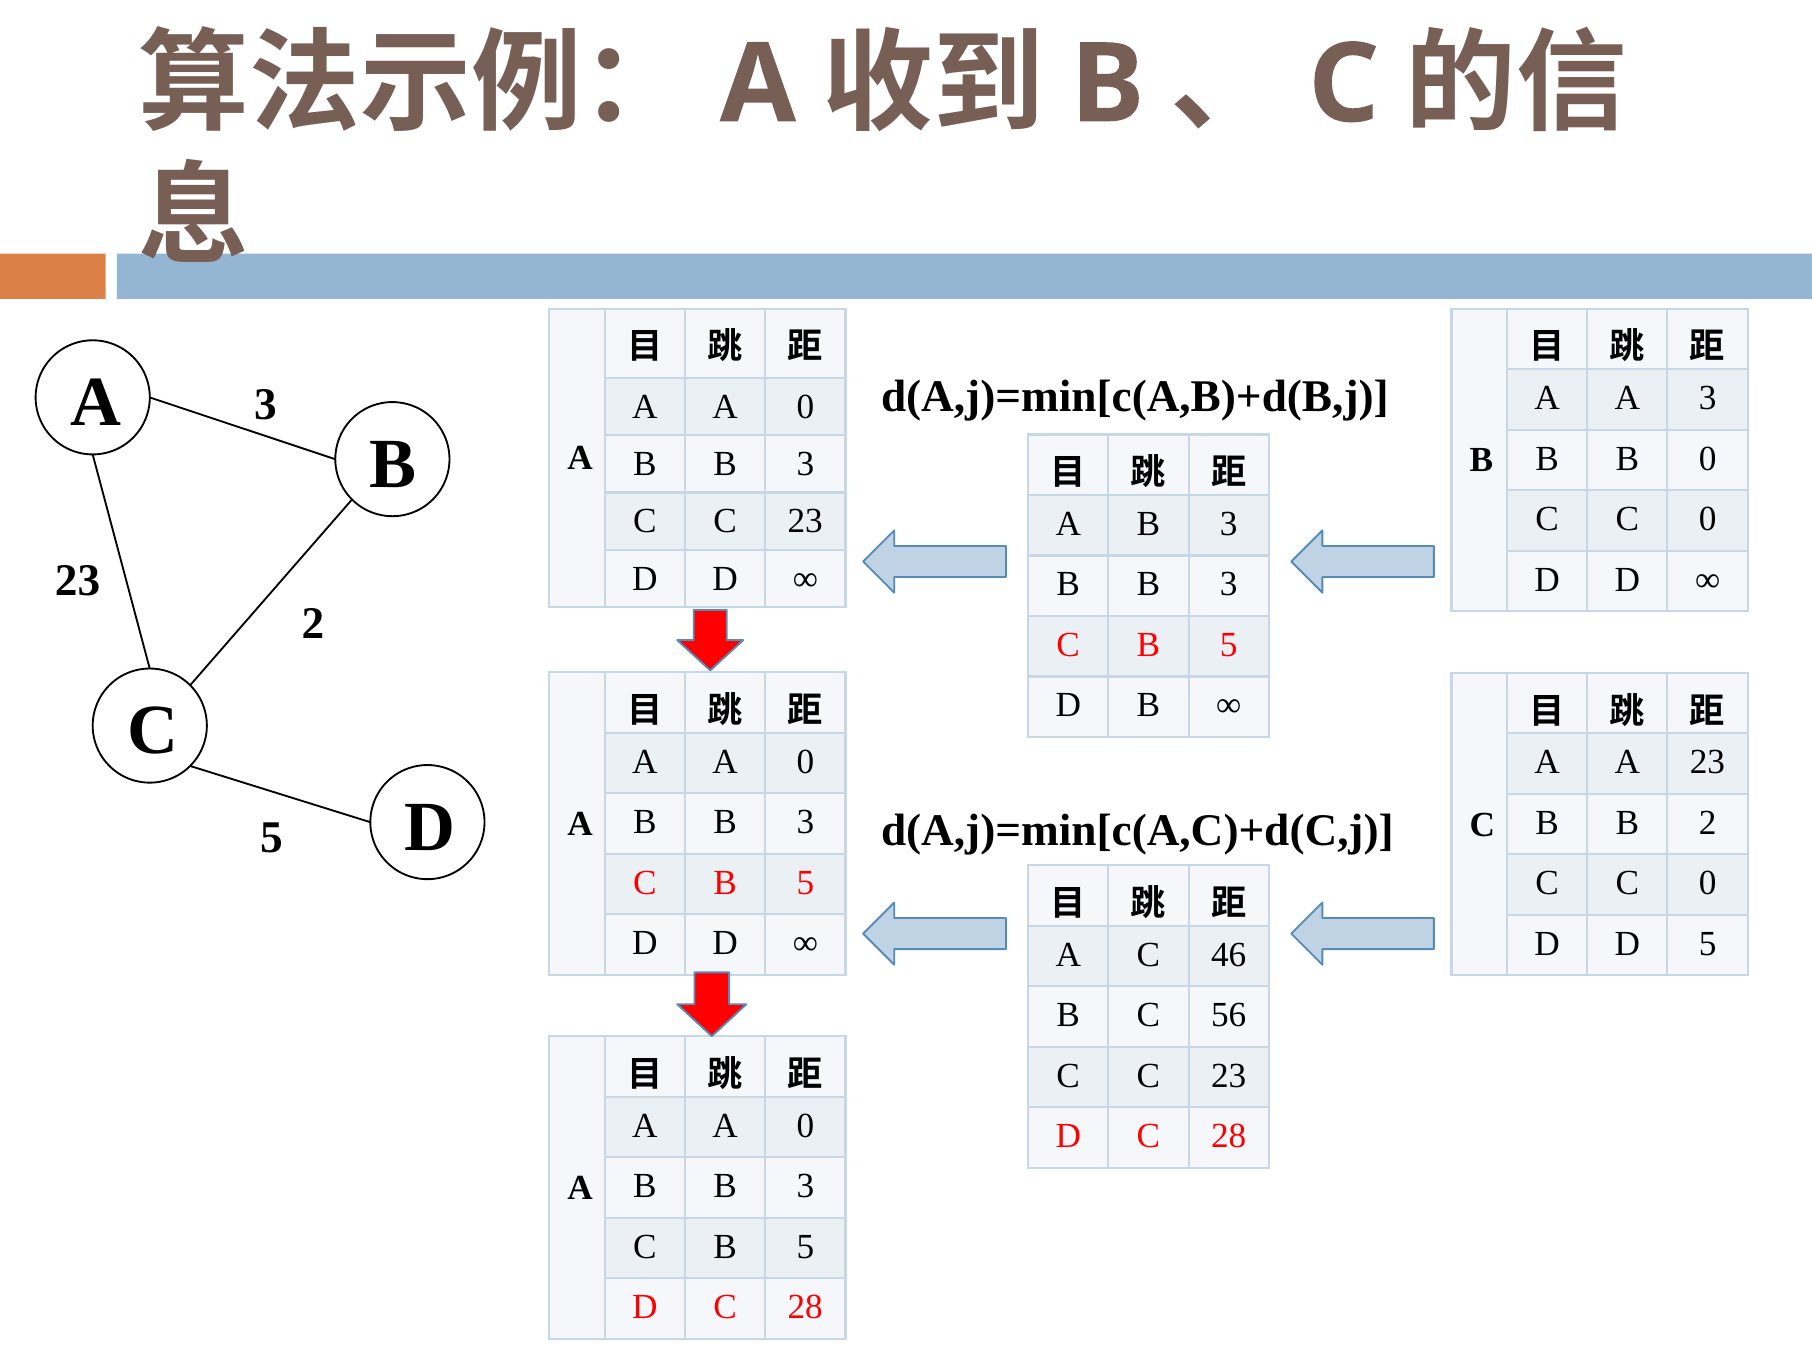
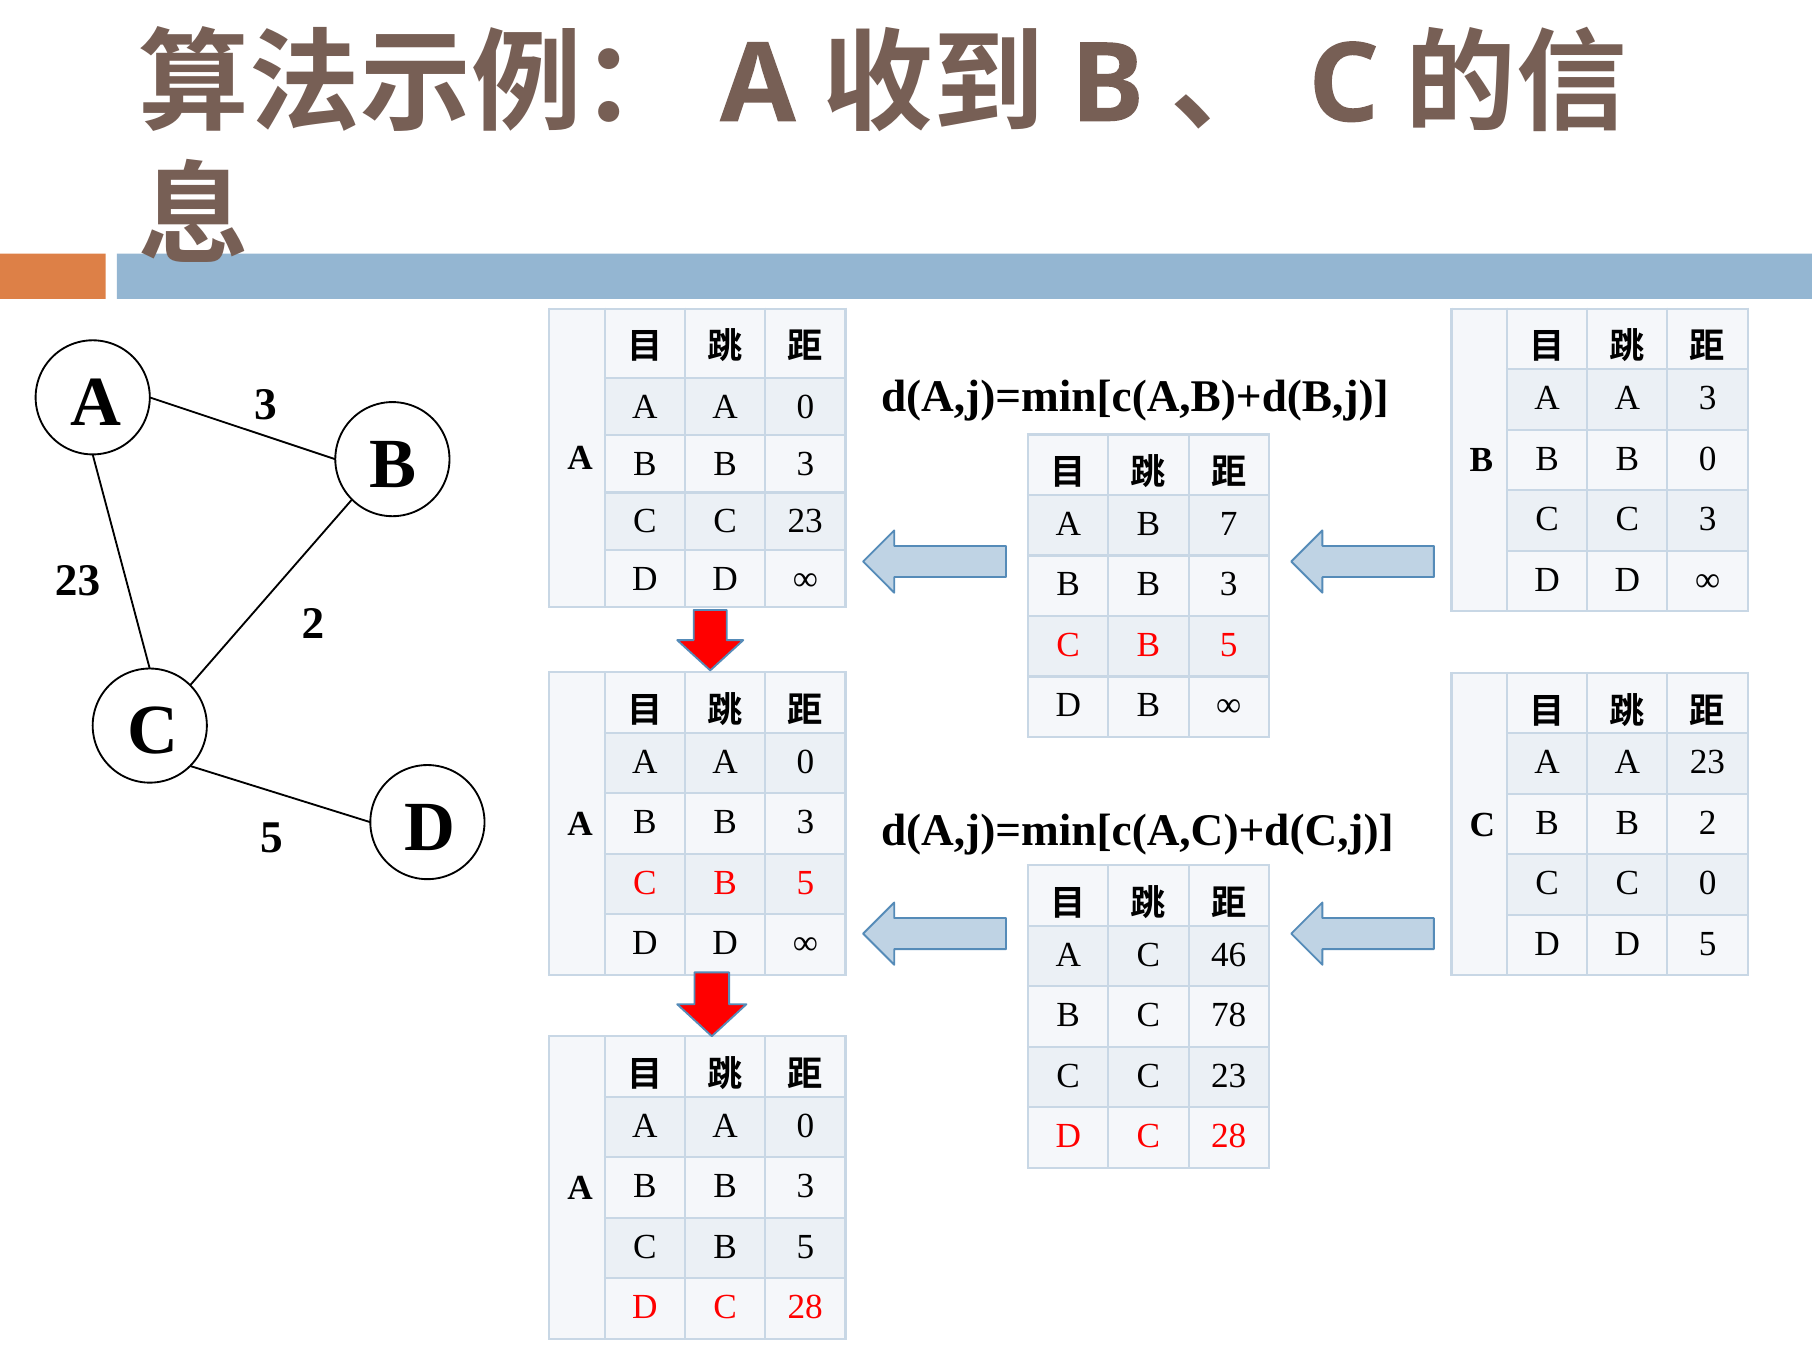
0: 0 -> 3 (1708, 519)
A B 3: 3 -> 7 (1229, 524)
56: 56 -> 78 (1229, 1015)
